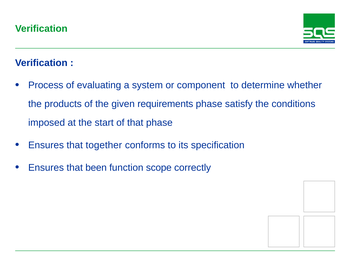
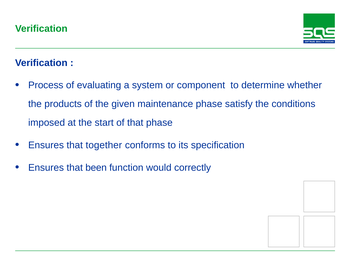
requirements: requirements -> maintenance (165, 104)
scope: scope -> would (159, 168)
